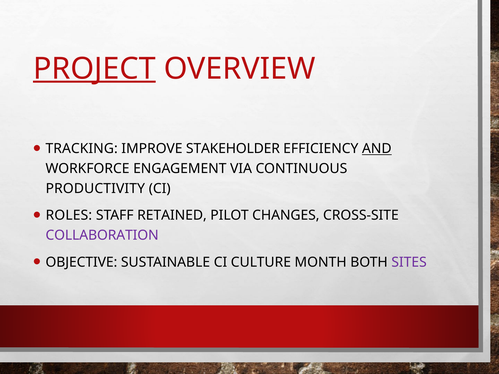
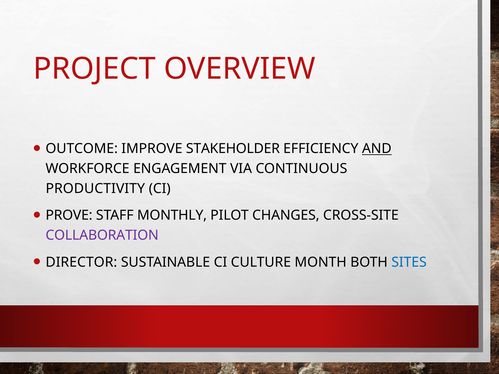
PROJECT underline: present -> none (94, 69)
TRACKING: TRACKING -> OUTCOME (82, 149)
ROLES: ROLES -> PROVE (69, 216)
RETAINED: RETAINED -> MONTHLY (172, 216)
OBJECTIVE: OBJECTIVE -> DIRECTOR (81, 262)
SITES colour: purple -> blue (409, 262)
